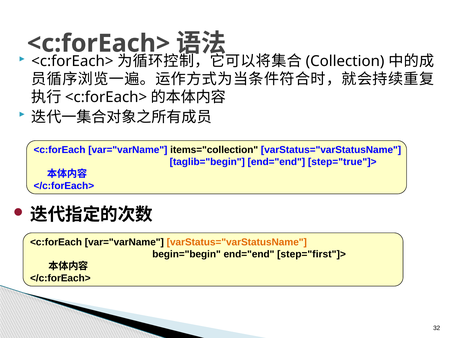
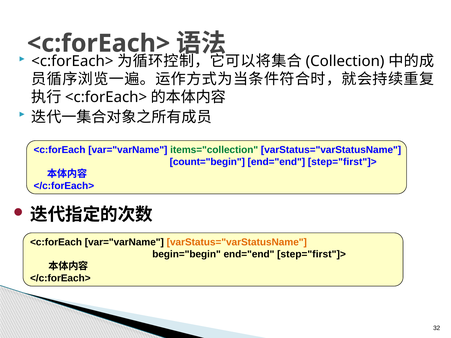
items="collection colour: black -> green (214, 150)
taglib="begin: taglib="begin -> count="begin (207, 162)
step="true"]>: step="true"]> -> step="first"]> (342, 162)
